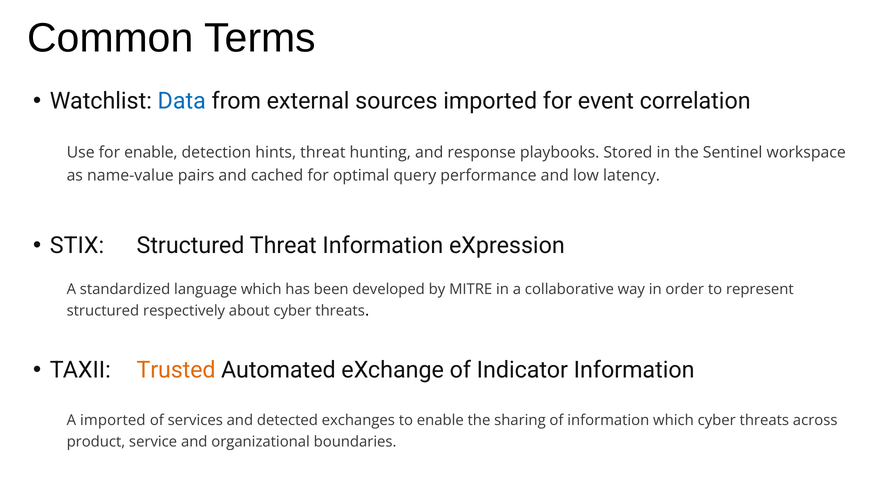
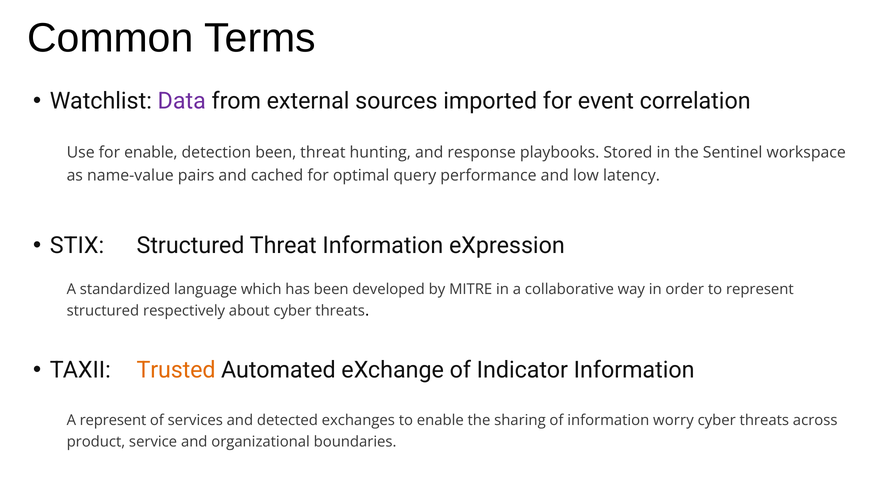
Data colour: blue -> purple (182, 101)
detection hints: hints -> been (276, 152)
A imported: imported -> represent (113, 420)
information which: which -> worry (673, 420)
